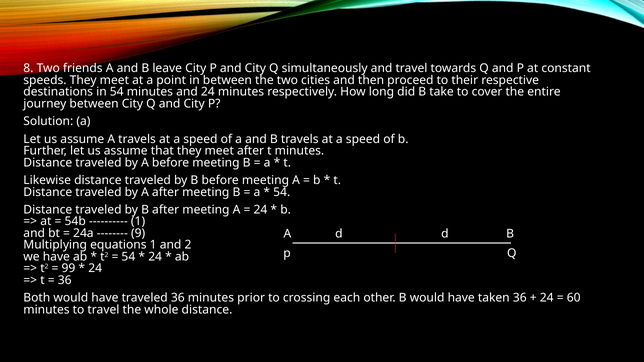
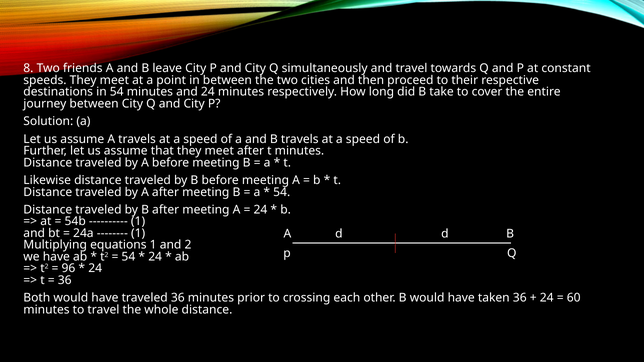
9: 9 -> 1 (138, 233)
99: 99 -> 96 (68, 269)
